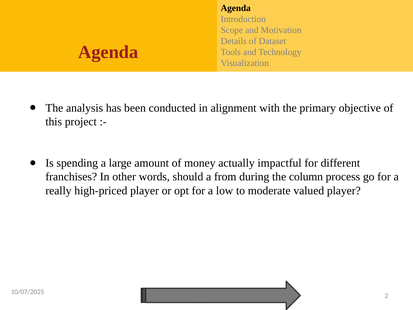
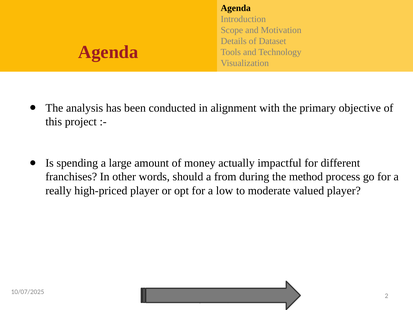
column: column -> method (306, 177)
